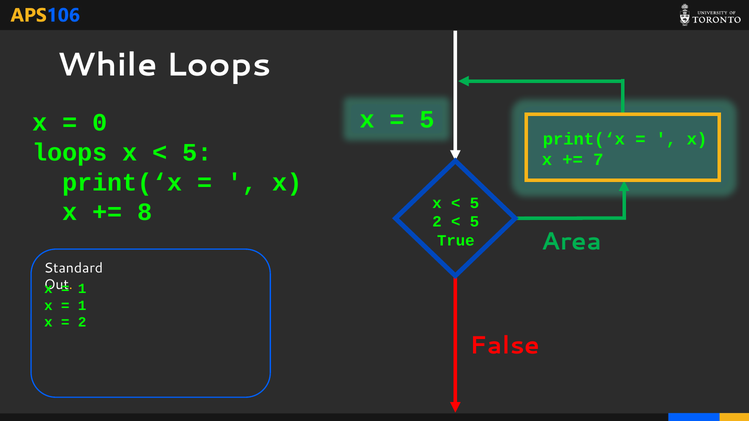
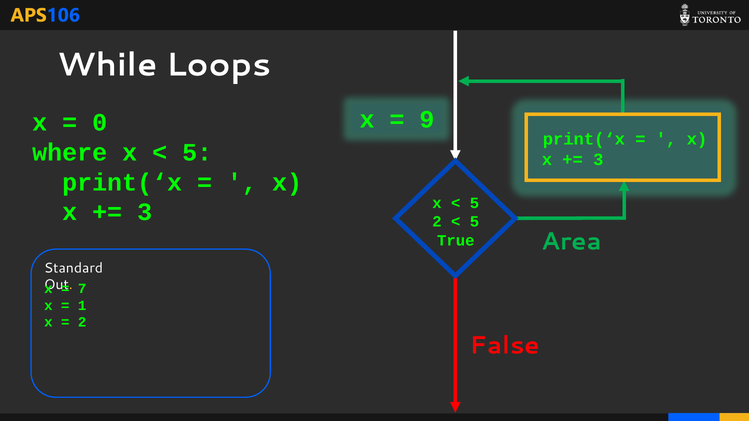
5: 5 -> 9 (427, 120)
loops: loops -> where (70, 152)
7: 7 -> 3 (598, 160)
8: 8 -> 3 (145, 212)
1: 1 -> 7 (82, 289)
